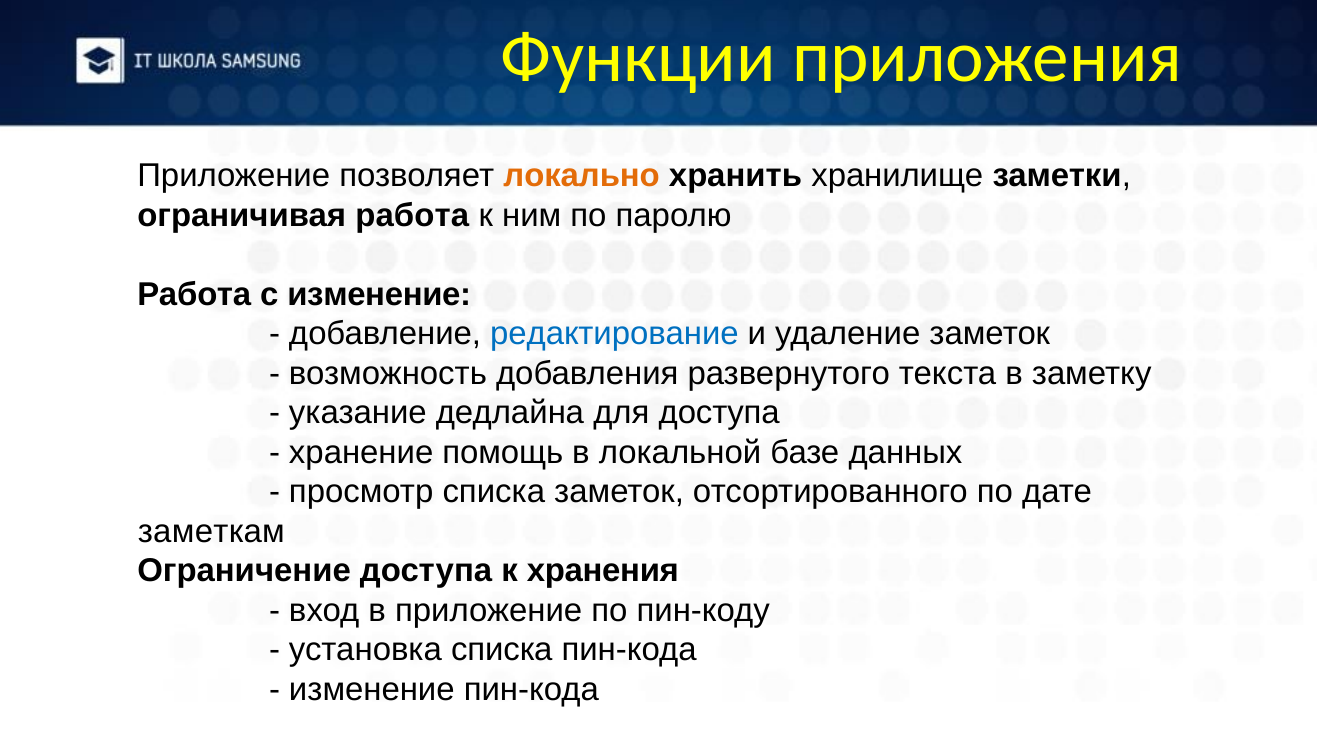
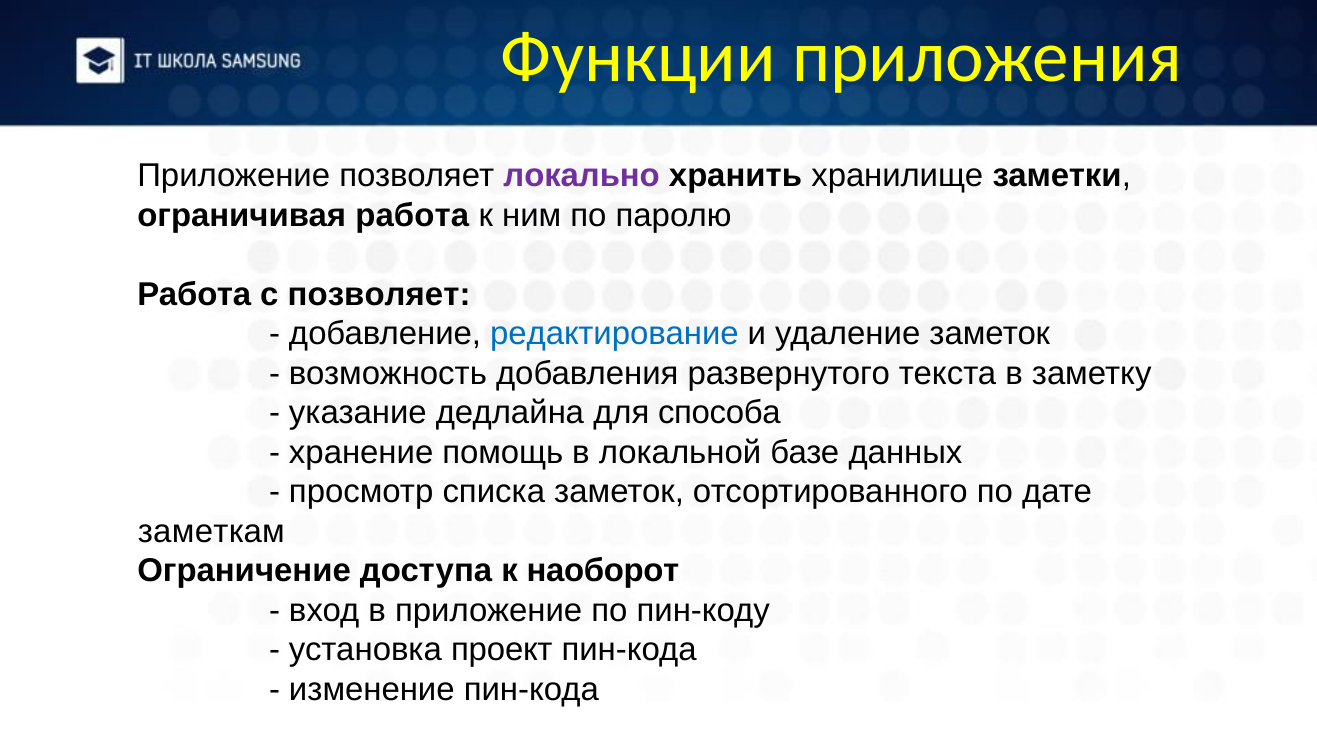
локально colour: orange -> purple (582, 176)
с изменение: изменение -> позволяет (379, 294)
для доступа: доступа -> способа (719, 413)
хранения: хранения -> наоборот (603, 571)
установка списка: списка -> проект (502, 650)
